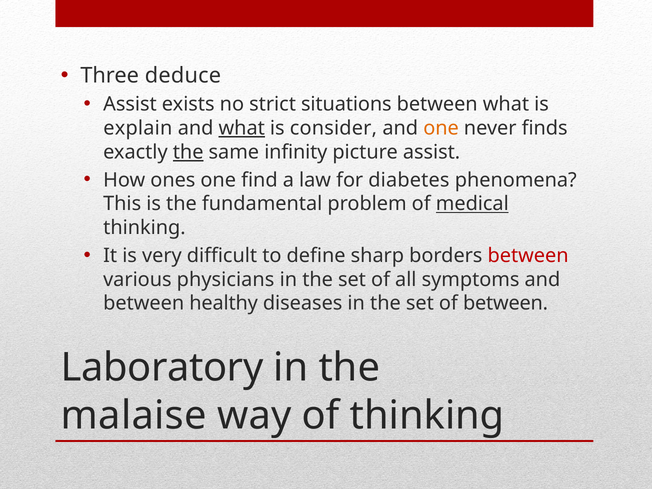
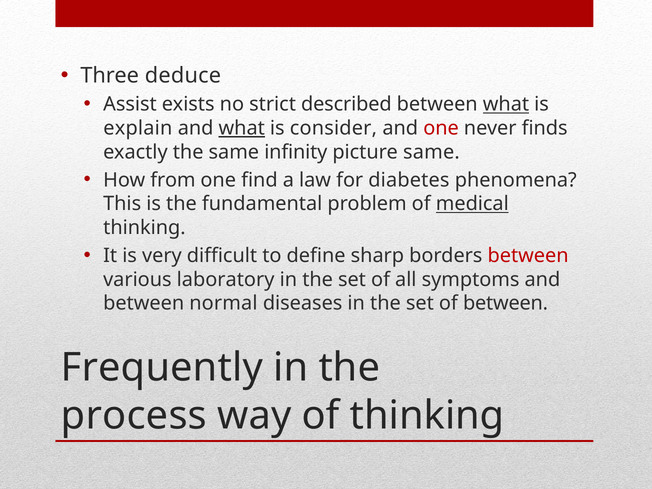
situations: situations -> described (346, 104)
what underline: none -> present (506, 104)
one colour: orange -> red (441, 128)
the underline: present -> none (188, 152)
picture assist: assist -> same (431, 152)
ones: ones -> from (173, 180)
physicians: physicians -> laboratory (226, 279)
healthy: healthy -> normal (223, 303)
Laboratory: Laboratory -> Frequently (162, 368)
malaise: malaise -> process (134, 416)
